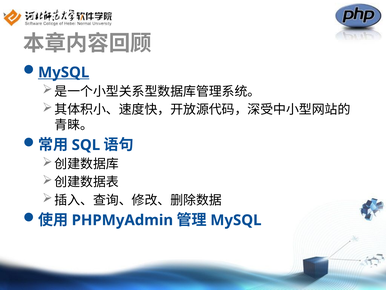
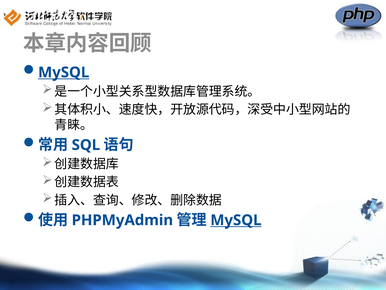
MySQL underline: none -> present (236, 220)
